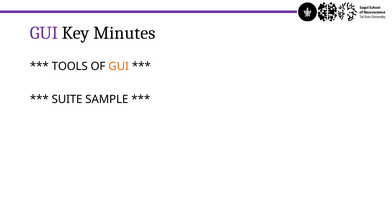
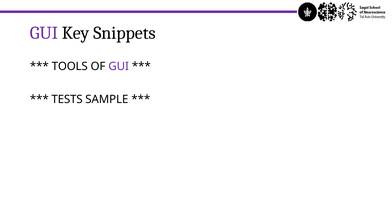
Minutes: Minutes -> Snippets (124, 33)
GUI colour: orange -> purple (119, 66)
SUITE: SUITE -> TESTS (67, 99)
